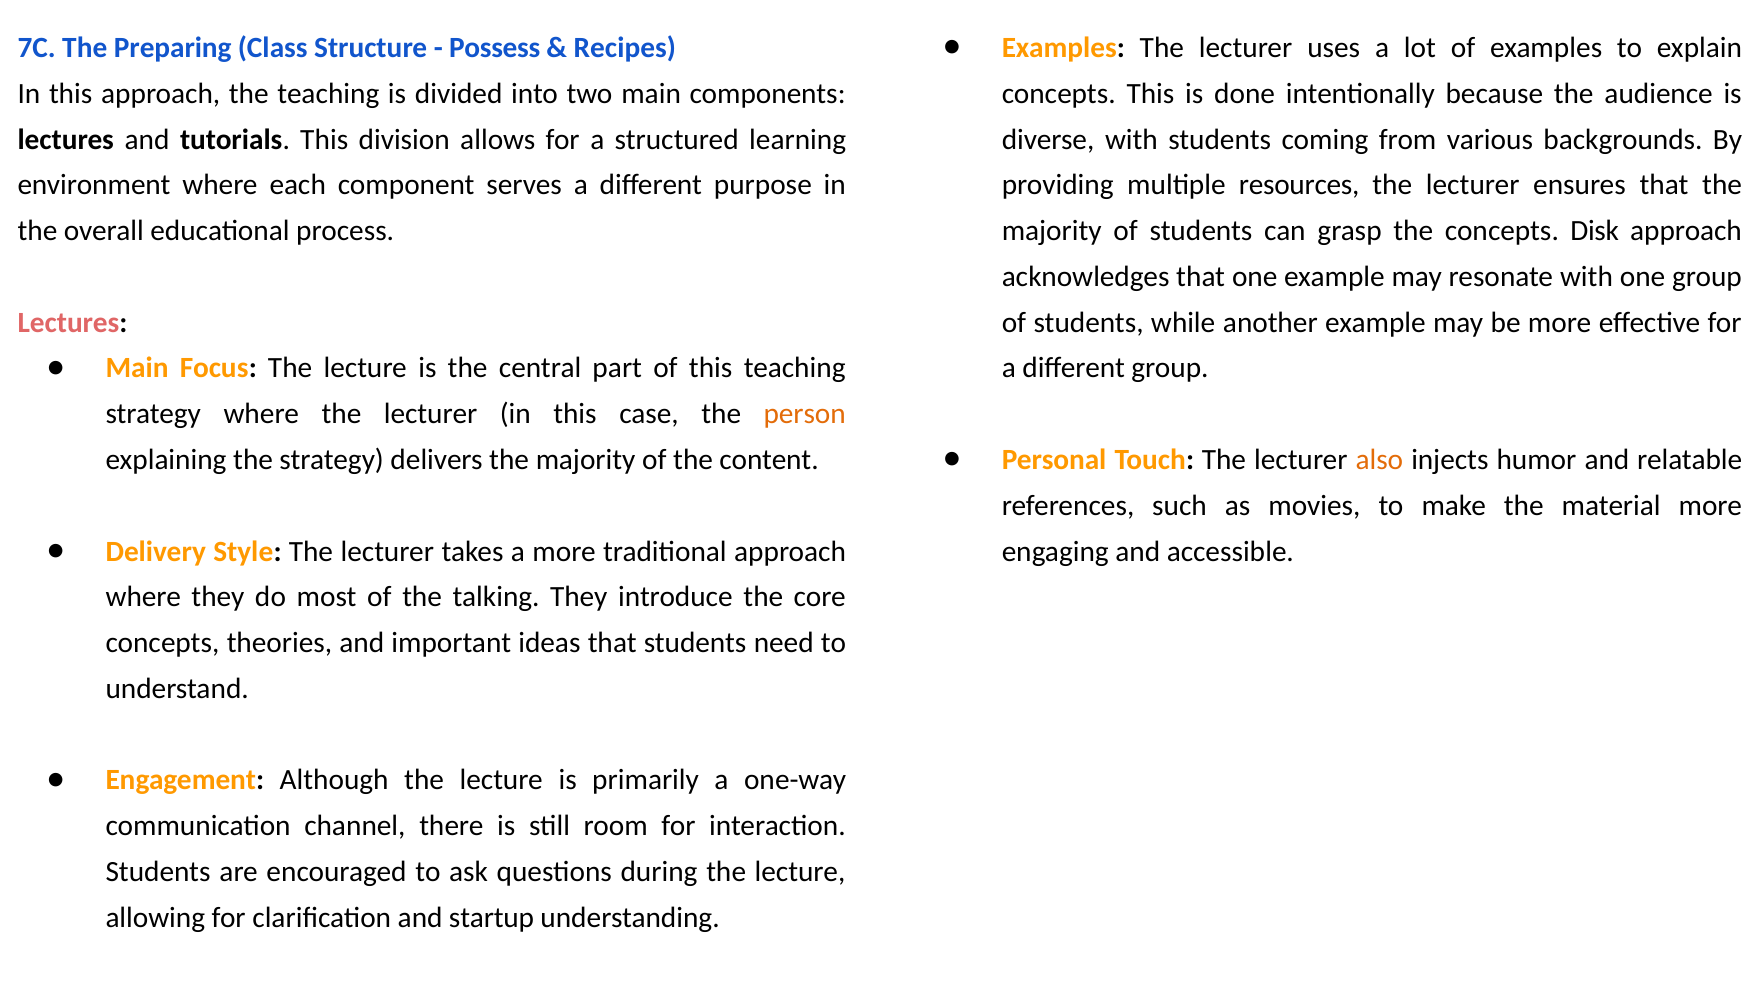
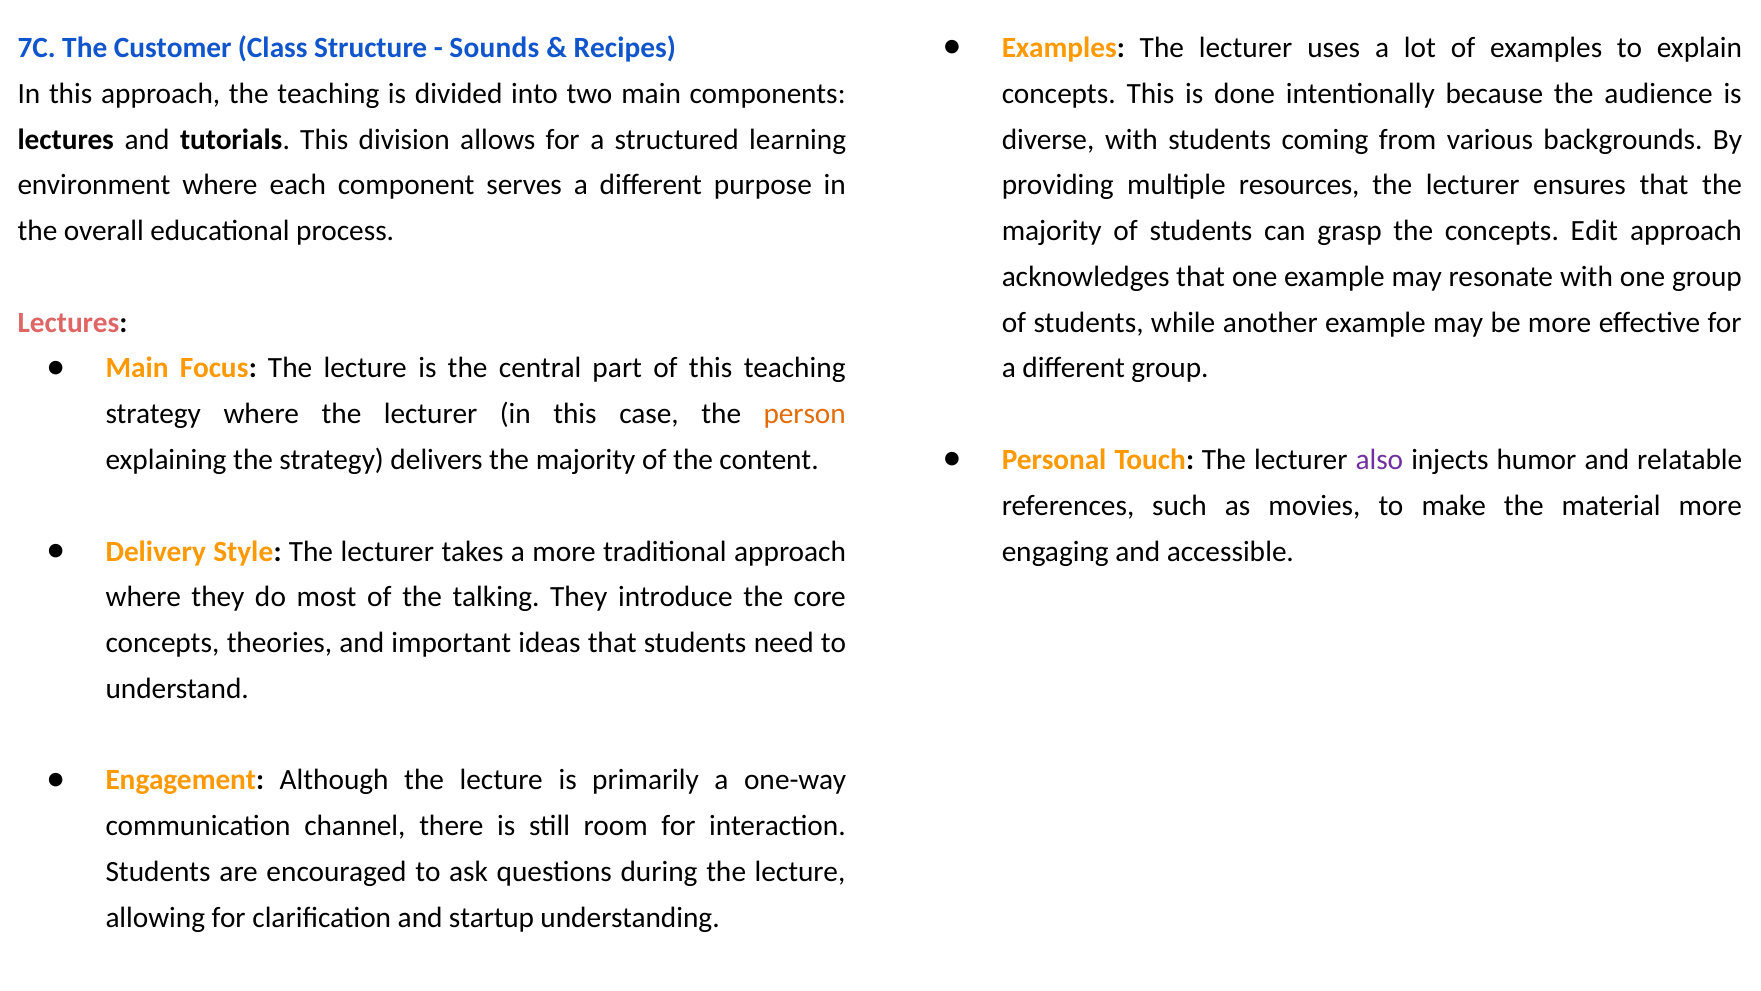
Preparing: Preparing -> Customer (173, 48)
Possess: Possess -> Sounds (494, 48)
Disk: Disk -> Edit (1594, 231)
also colour: orange -> purple (1379, 460)
